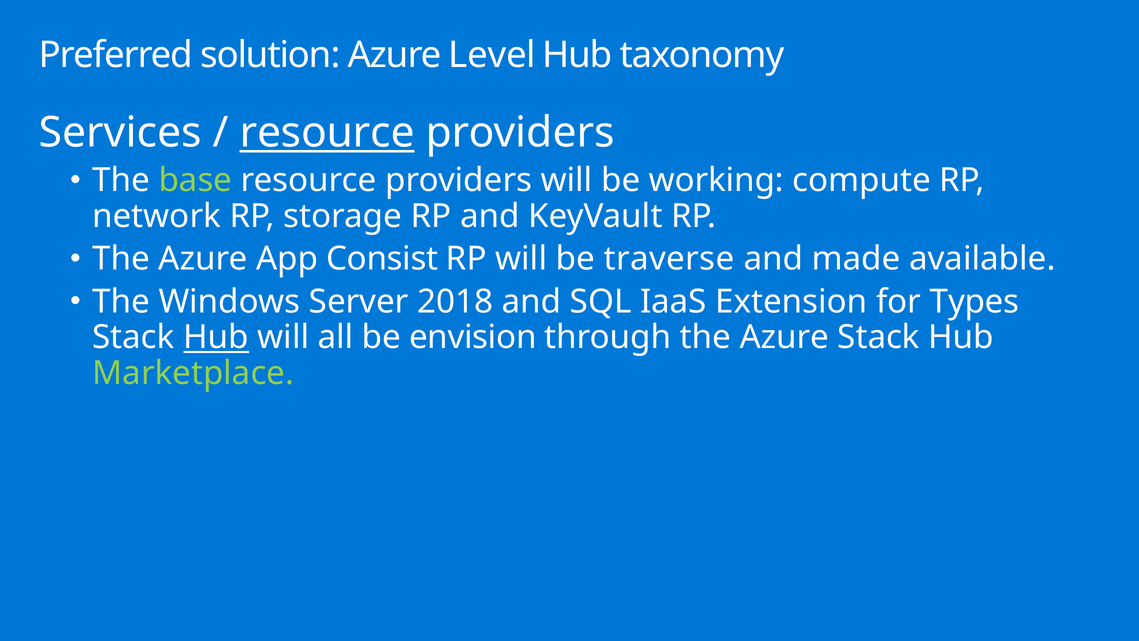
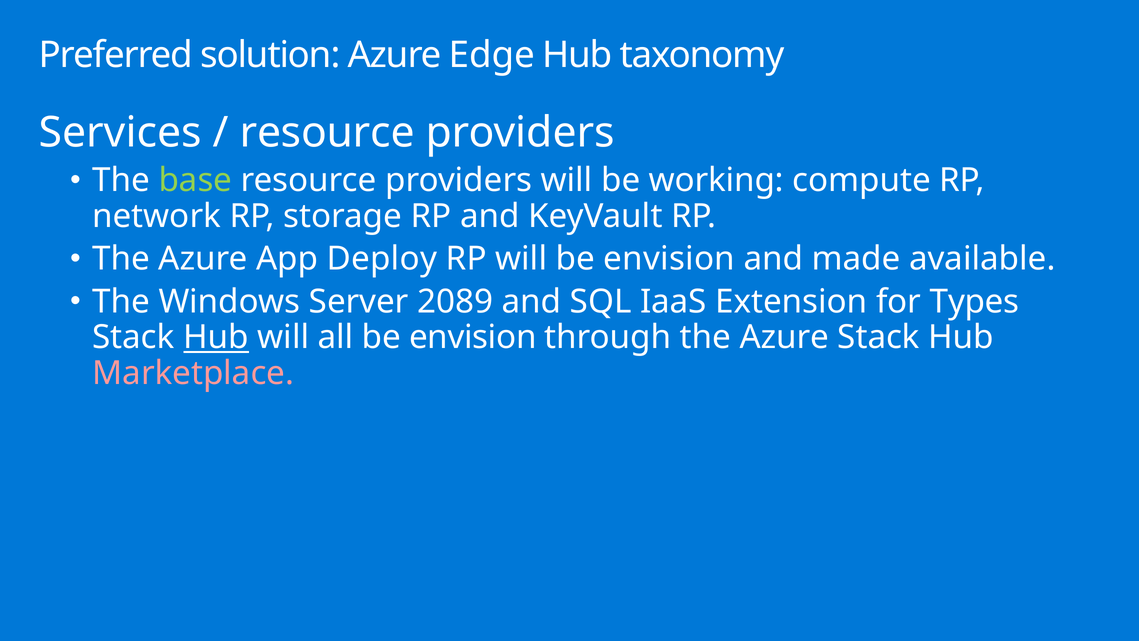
Level: Level -> Edge (492, 55)
resource underline: present -> none (327, 133)
Consist: Consist -> Deploy (382, 259)
will be traverse: traverse -> envision (669, 259)
2018: 2018 -> 2089 (455, 301)
Marketplace colour: light green -> pink (193, 373)
